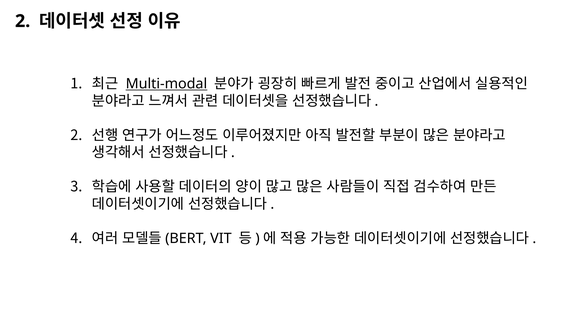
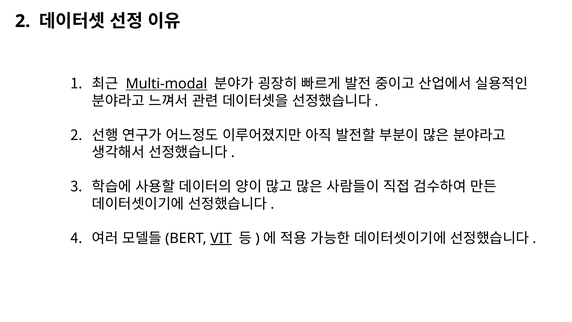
VIT underline: none -> present (221, 238)
